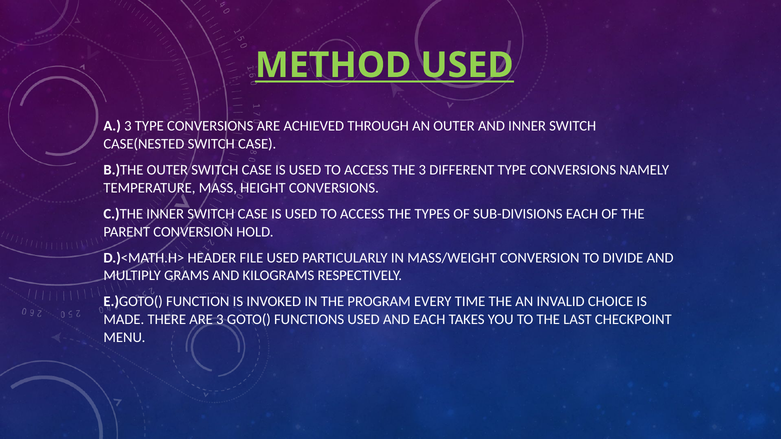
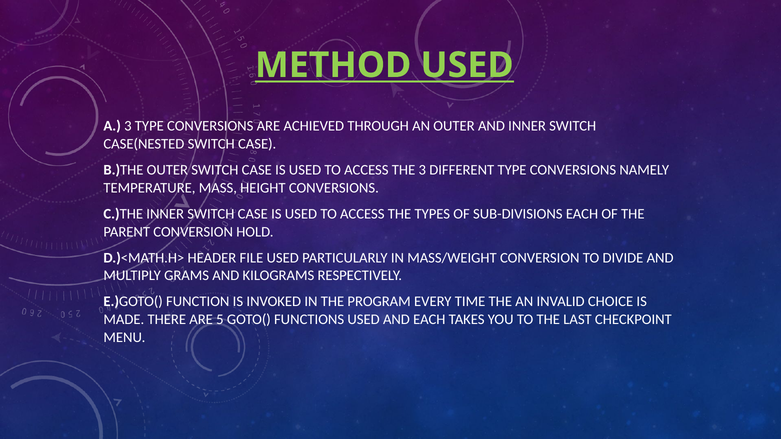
ARE 3: 3 -> 5 (220, 320)
